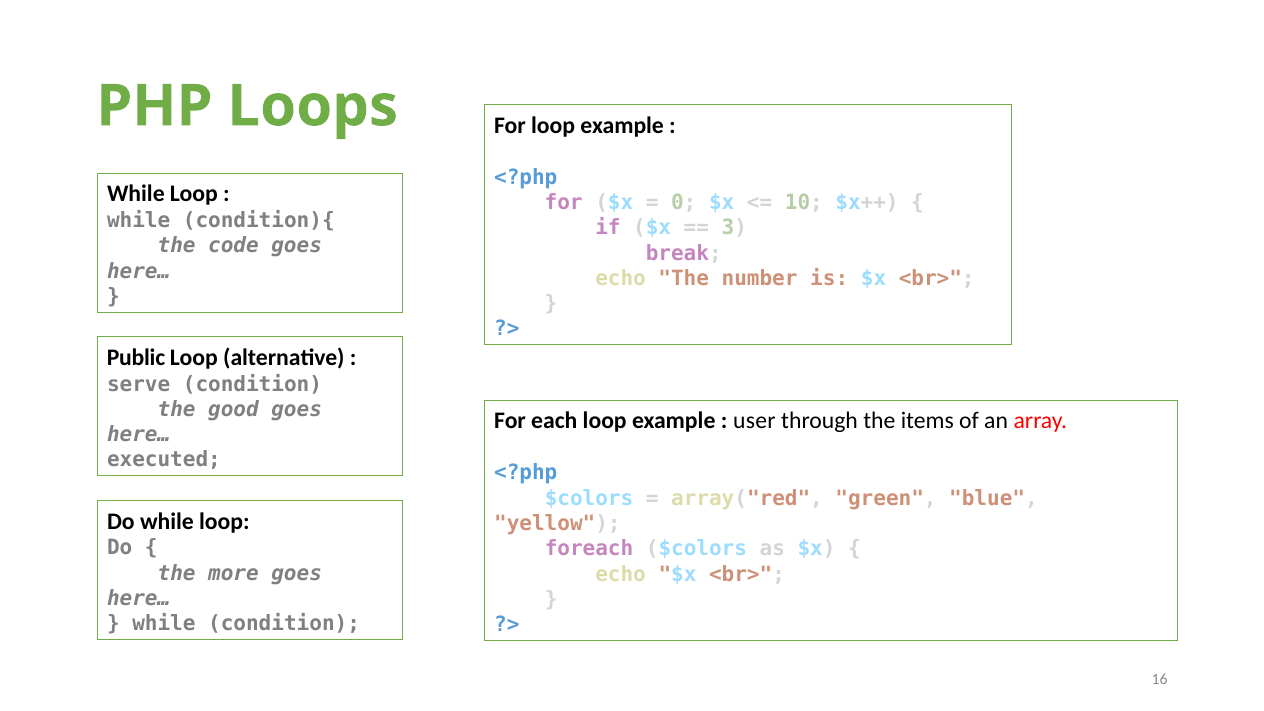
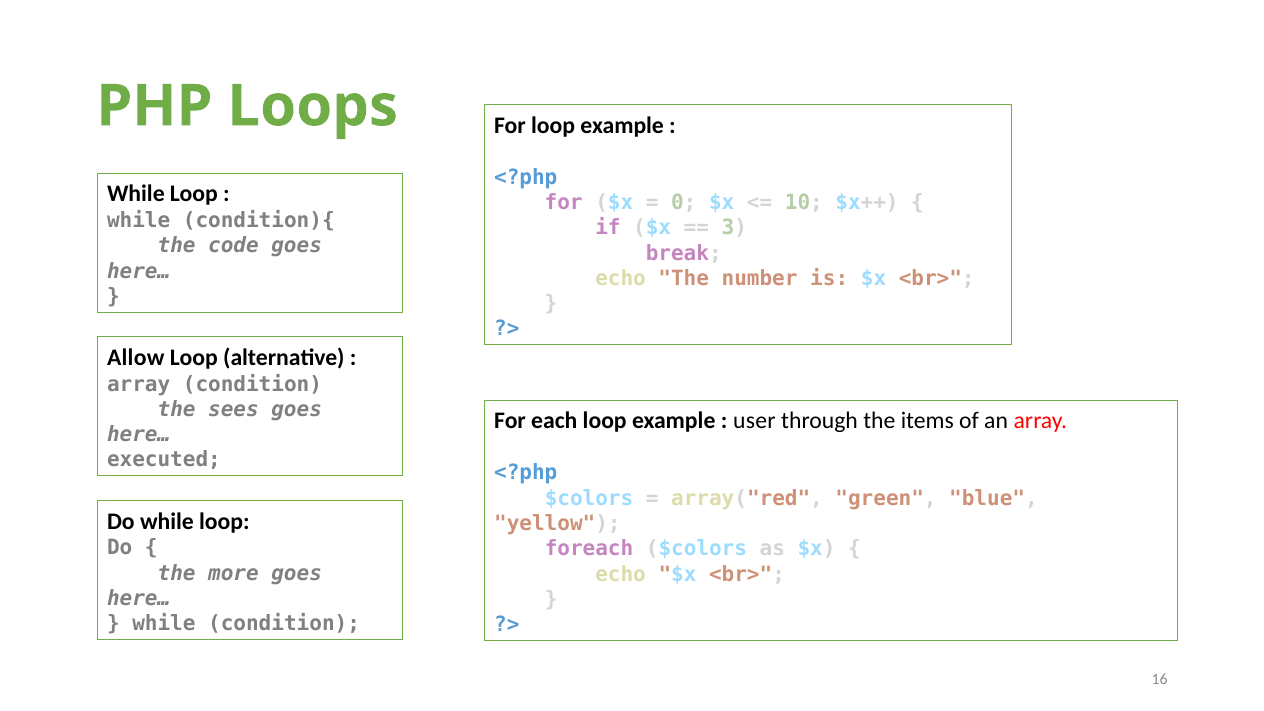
Public: Public -> Allow (136, 357)
serve: serve -> array (139, 384)
good: good -> sees (233, 409)
